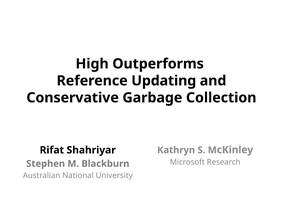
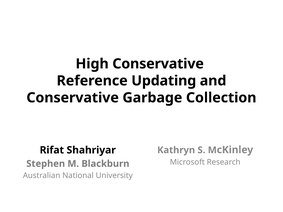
High Outperforms: Outperforms -> Conservative (158, 64)
